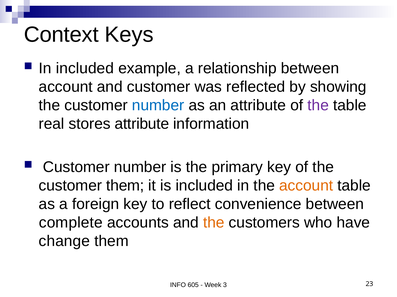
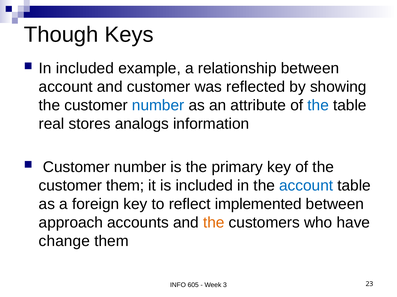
Context: Context -> Though (61, 35)
the colour: purple -> blue (318, 106)
stores attribute: attribute -> analogs (142, 124)
account colour: orange -> blue (306, 186)
convenience: convenience -> implemented (258, 205)
complete: complete -> approach (71, 223)
